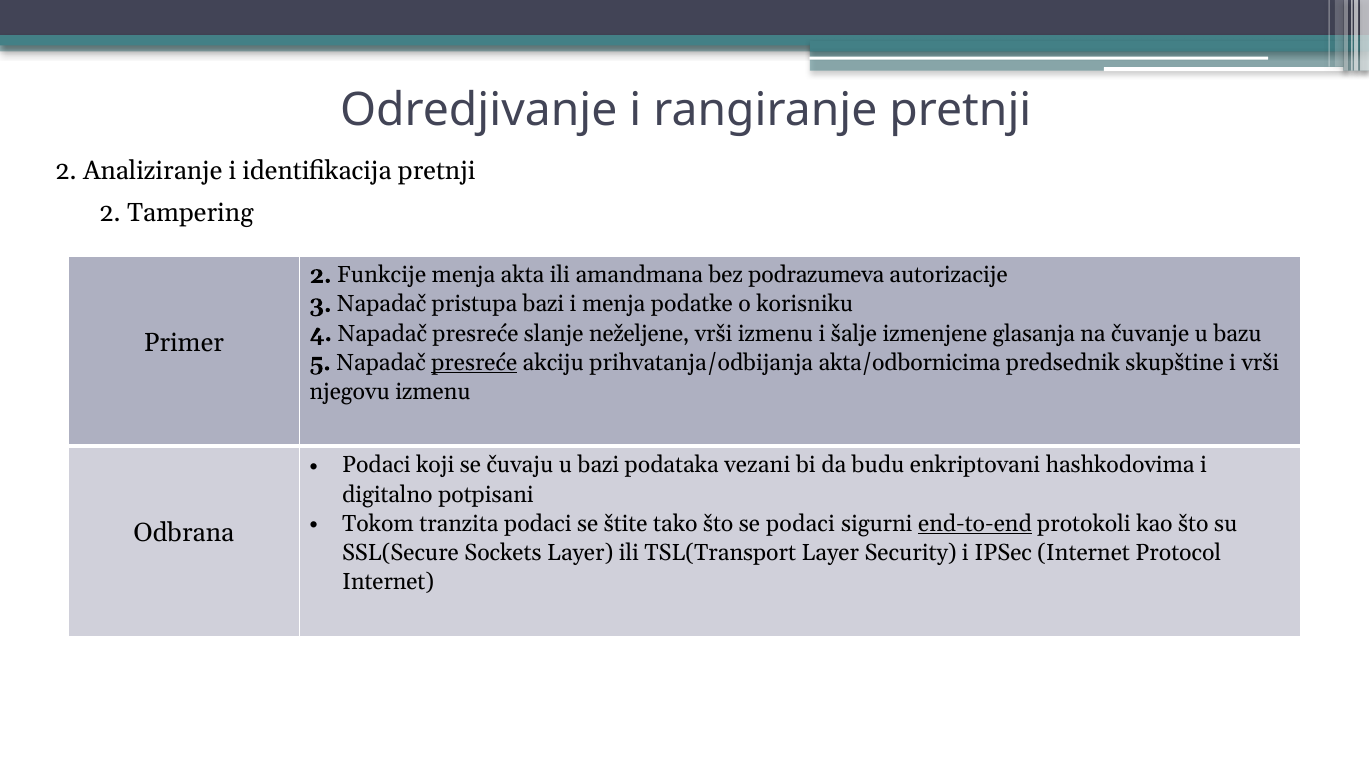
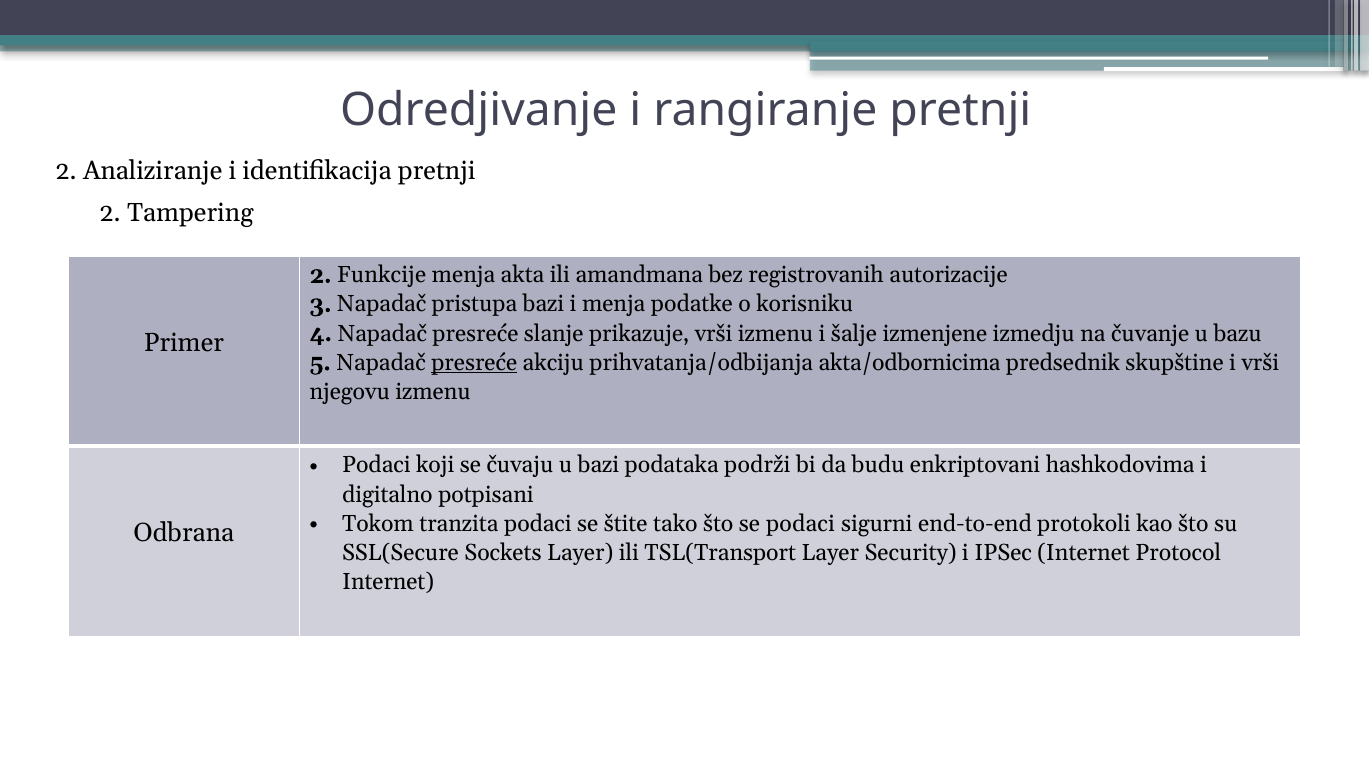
podrazumeva: podrazumeva -> registrovanih (816, 275)
neželjene: neželjene -> prikazuje (639, 333)
glasanja: glasanja -> izmedju (1034, 333)
vezani: vezani -> podrži (757, 465)
end-to-end underline: present -> none (975, 523)
